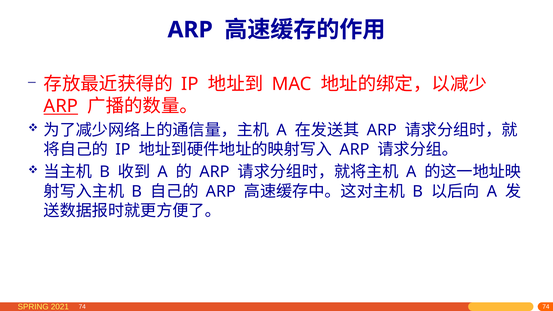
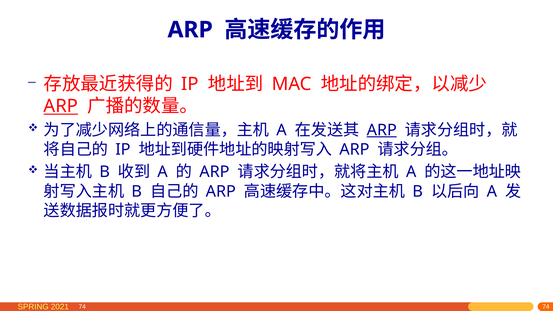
ARP underline: none -> present (382, 130)
